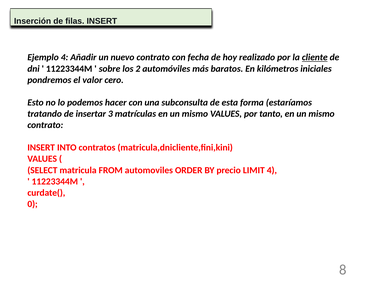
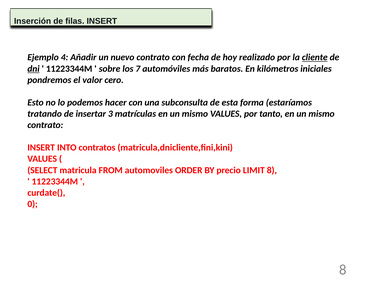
dni underline: none -> present (33, 69)
2: 2 -> 7 (138, 69)
LIMIT 4: 4 -> 8 (272, 170)
